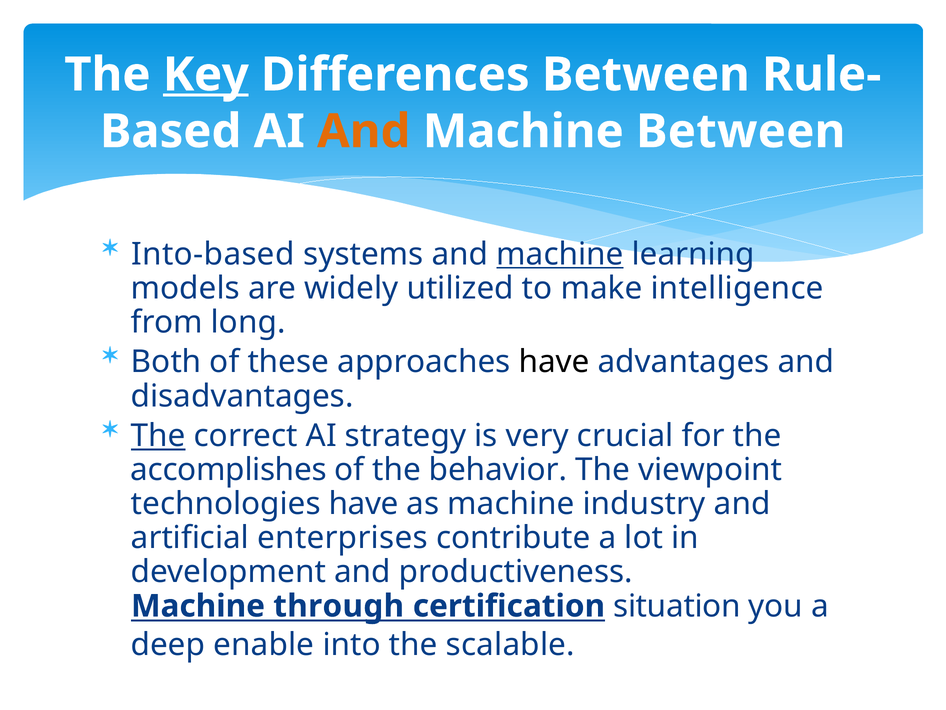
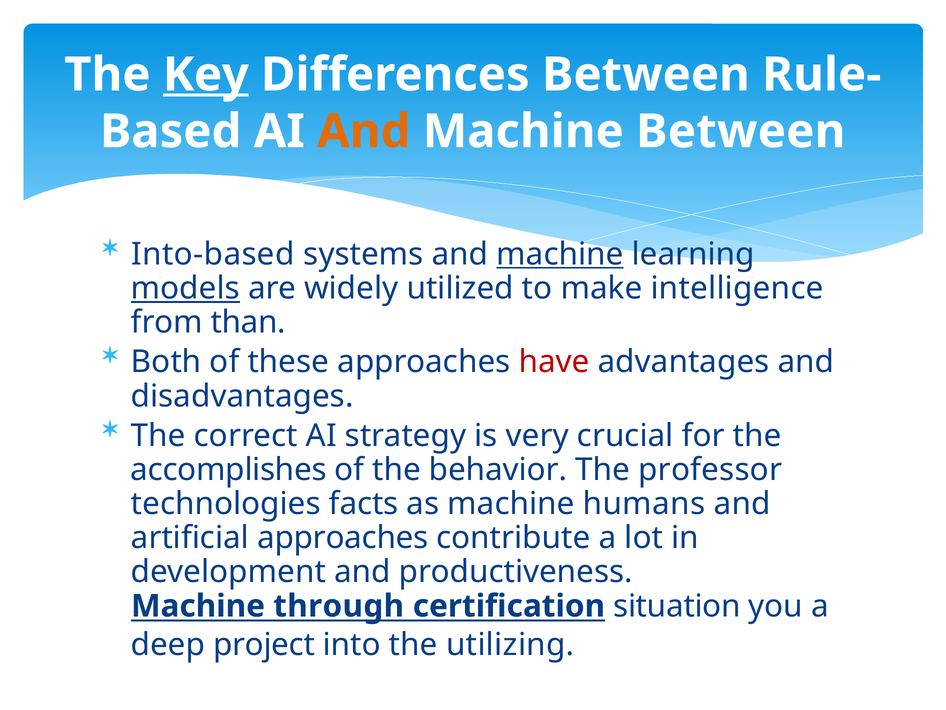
models underline: none -> present (185, 288)
long: long -> than (248, 322)
have colour: black -> red (554, 362)
The underline: present -> none (158, 436)
viewpoint: viewpoint -> professor (710, 470)
technologies have: have -> facts (364, 504)
industry: industry -> humans (644, 504)
artificial enterprises: enterprises -> approaches (343, 538)
enable: enable -> project (264, 644)
scalable: scalable -> utilizing (510, 644)
